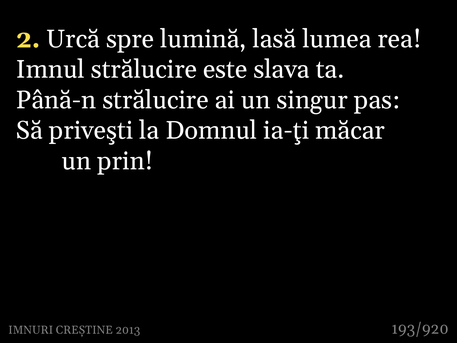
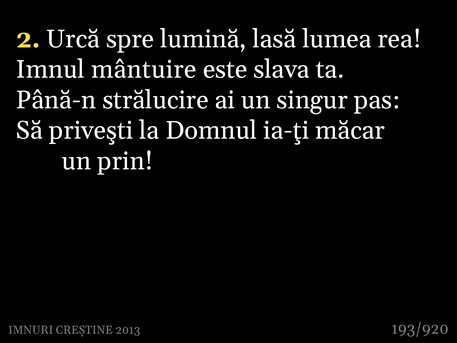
Imnul strălucire: strălucire -> mântuire (144, 70)
